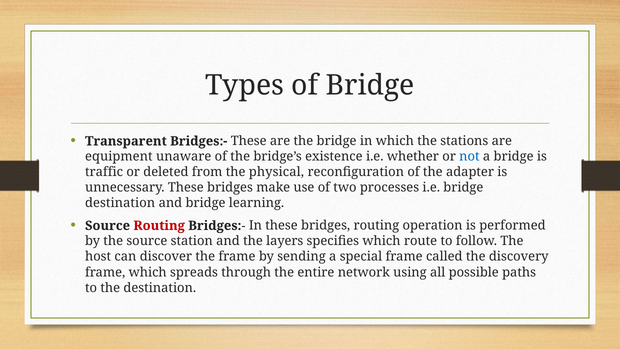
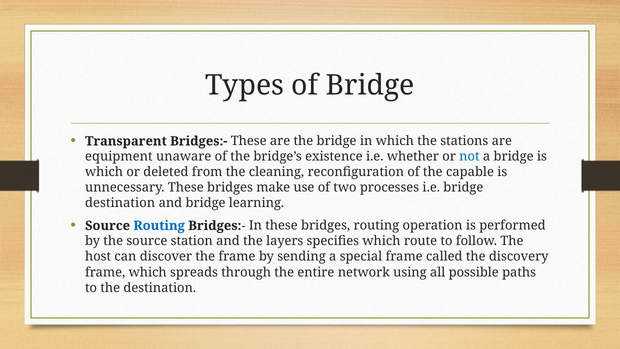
traffic: traffic -> which (104, 172)
physical: physical -> cleaning (277, 172)
adapter: adapter -> capable (470, 172)
Routing colour: red -> blue (159, 226)
